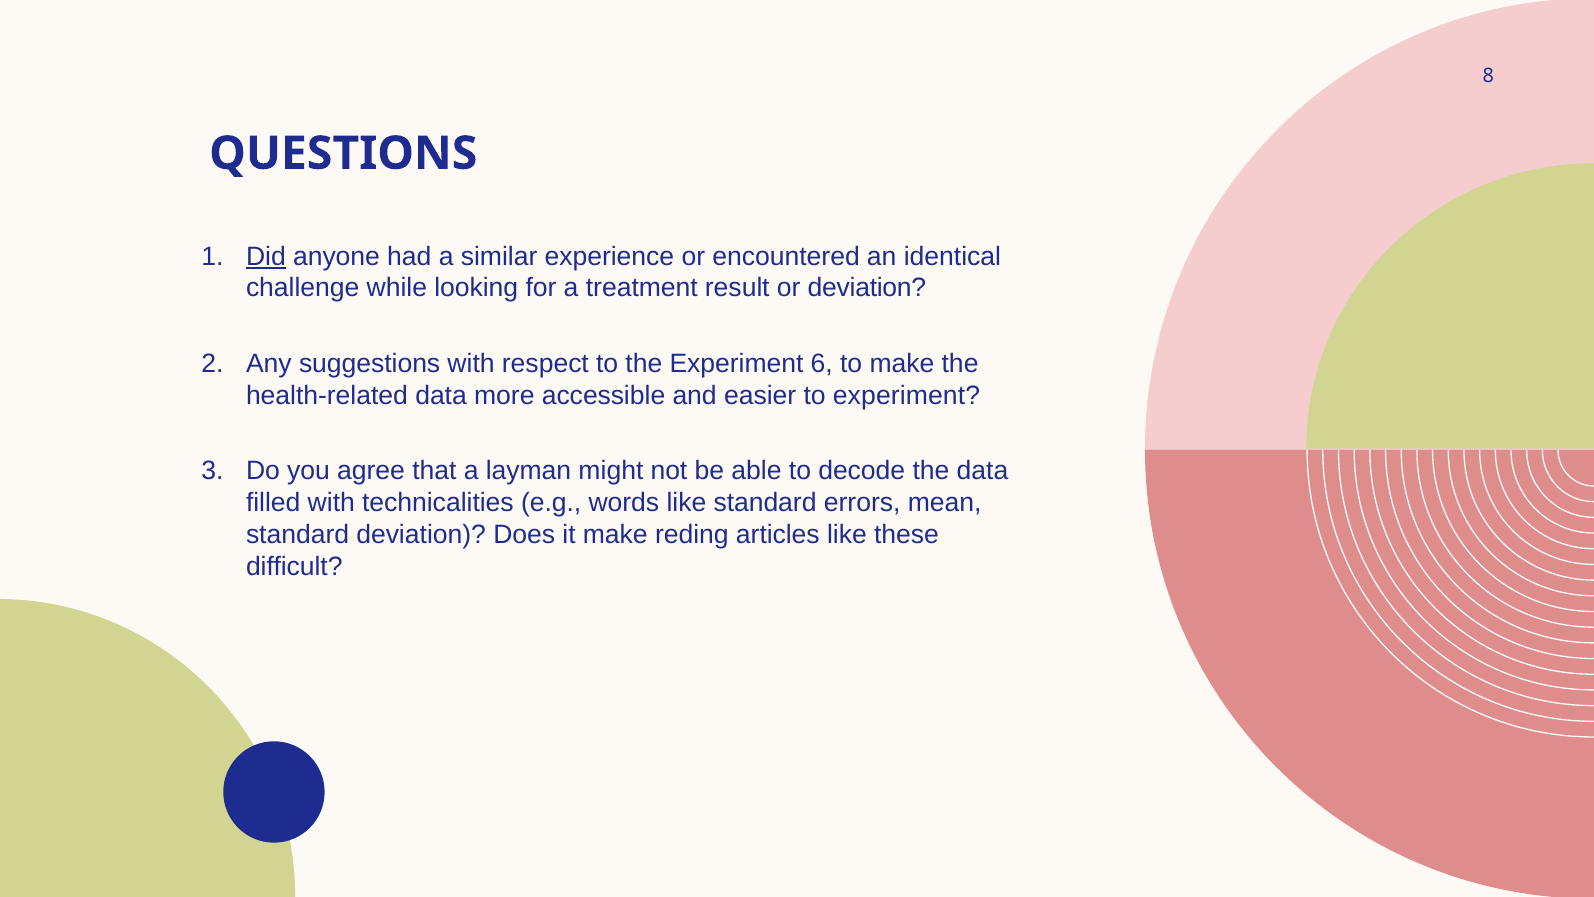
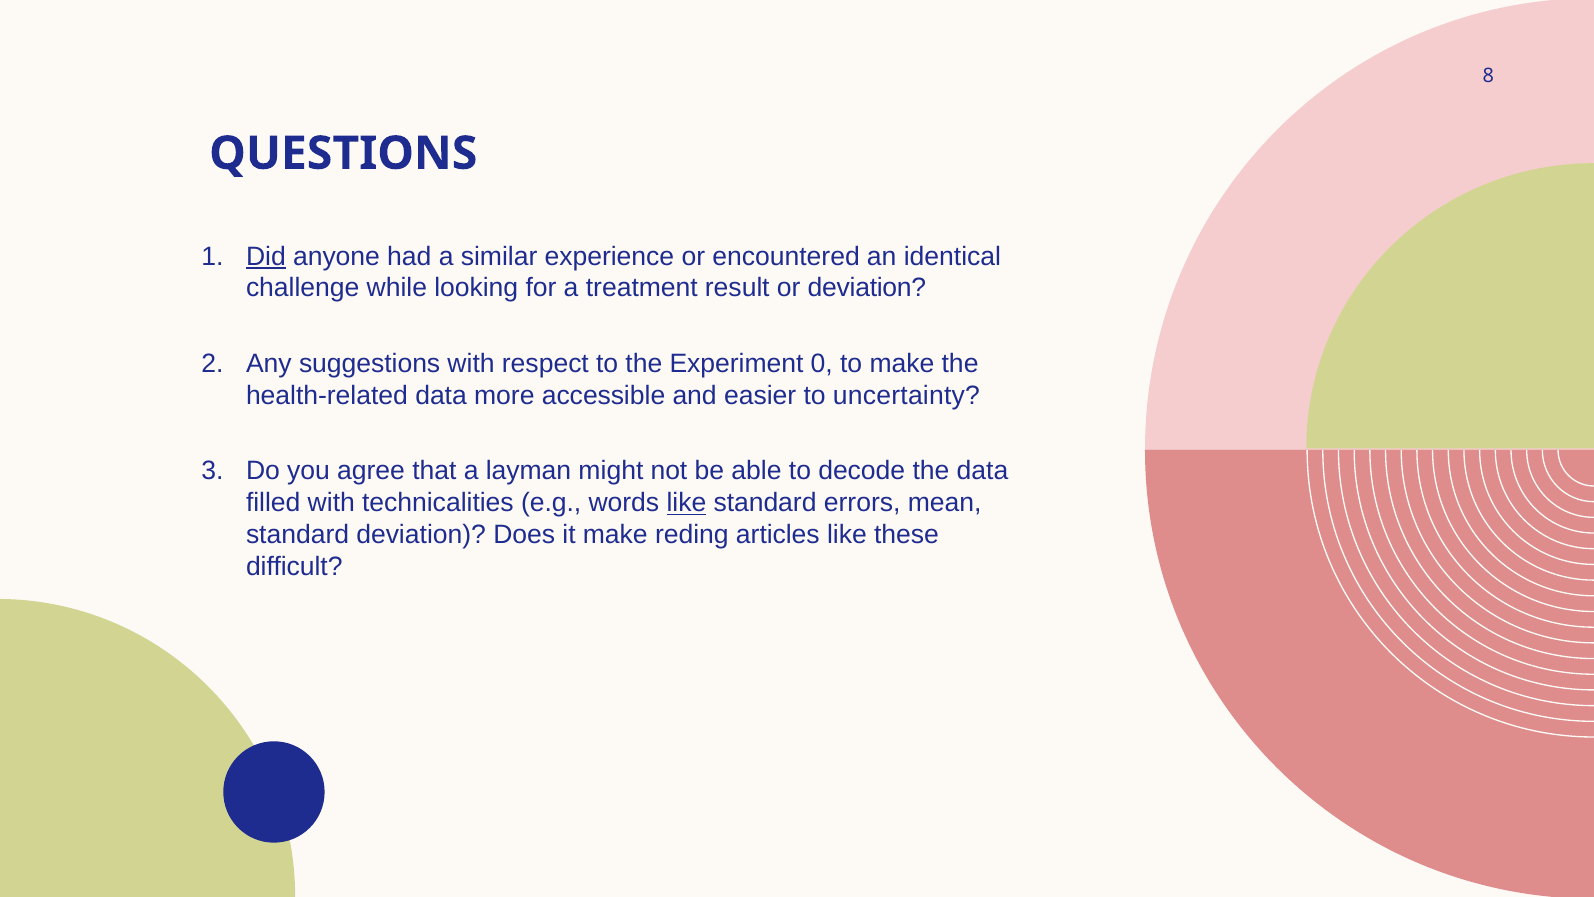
6: 6 -> 0 (822, 364)
to experiment: experiment -> uncertainty (906, 395)
like underline: none -> present (686, 503)
